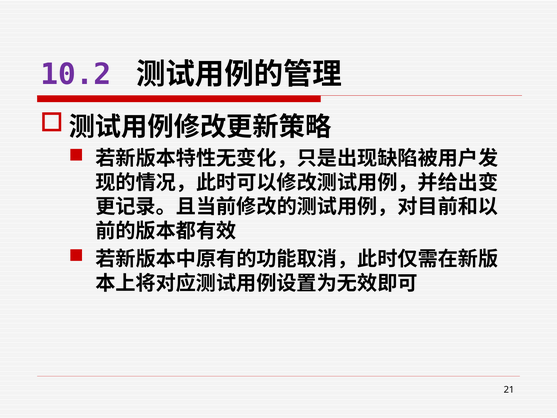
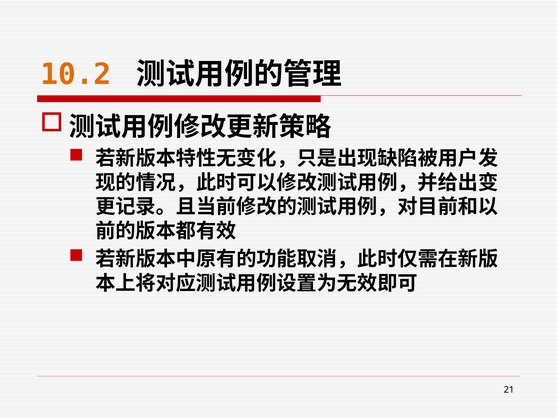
10.2 colour: purple -> orange (76, 74)
